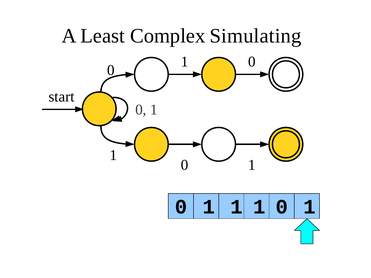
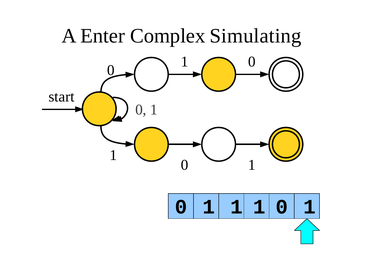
Least: Least -> Enter (103, 36)
